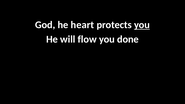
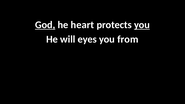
God underline: none -> present (45, 25)
flow: flow -> eyes (87, 39)
done: done -> from (128, 39)
